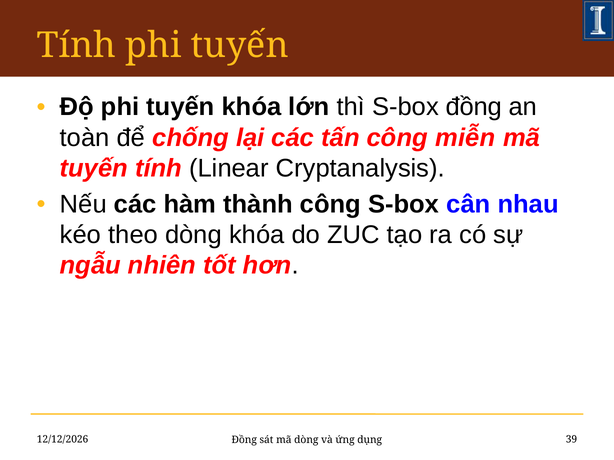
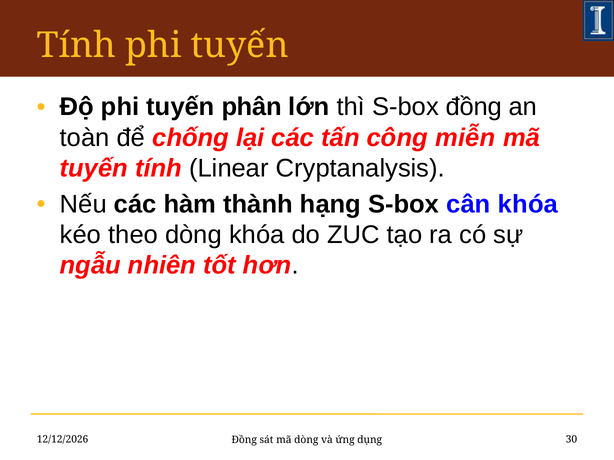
tuyến khóa: khóa -> phân (252, 107)
thành công: công -> hạng (330, 204)
cân nhau: nhau -> khóa (528, 204)
39: 39 -> 30 (571, 440)
